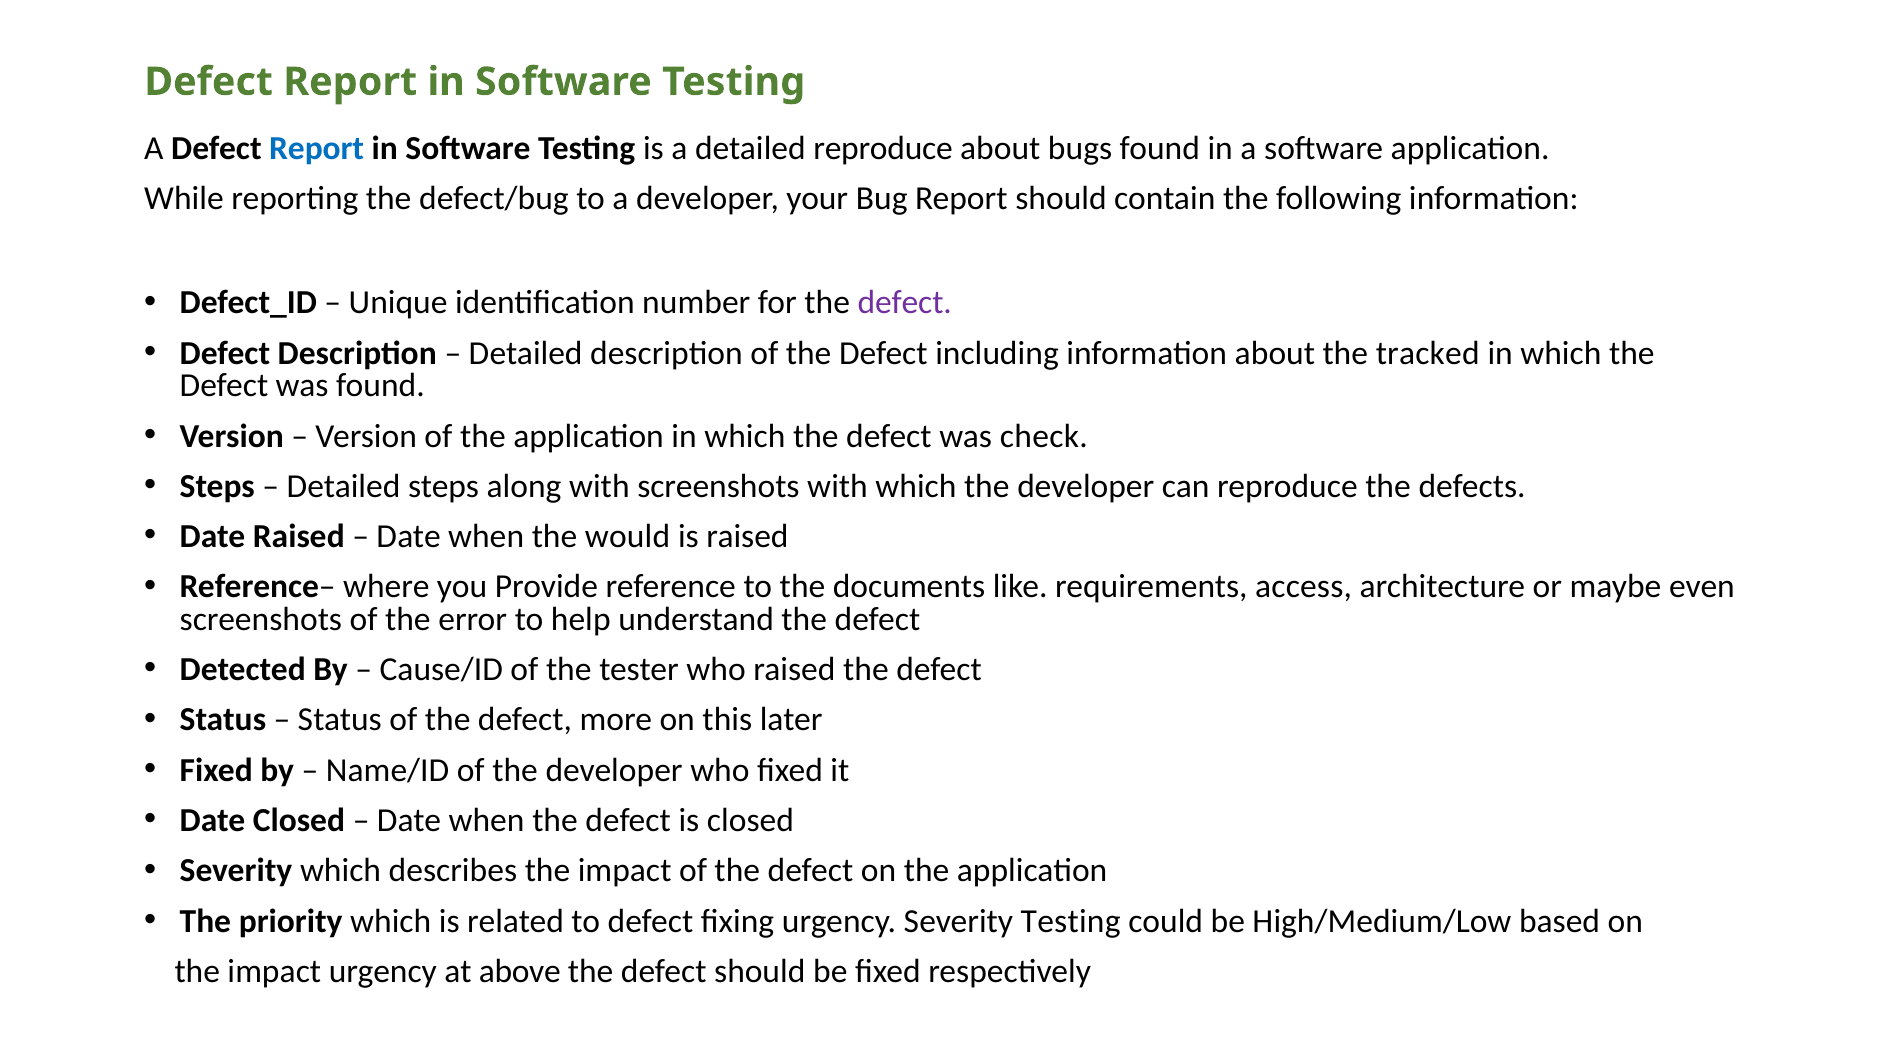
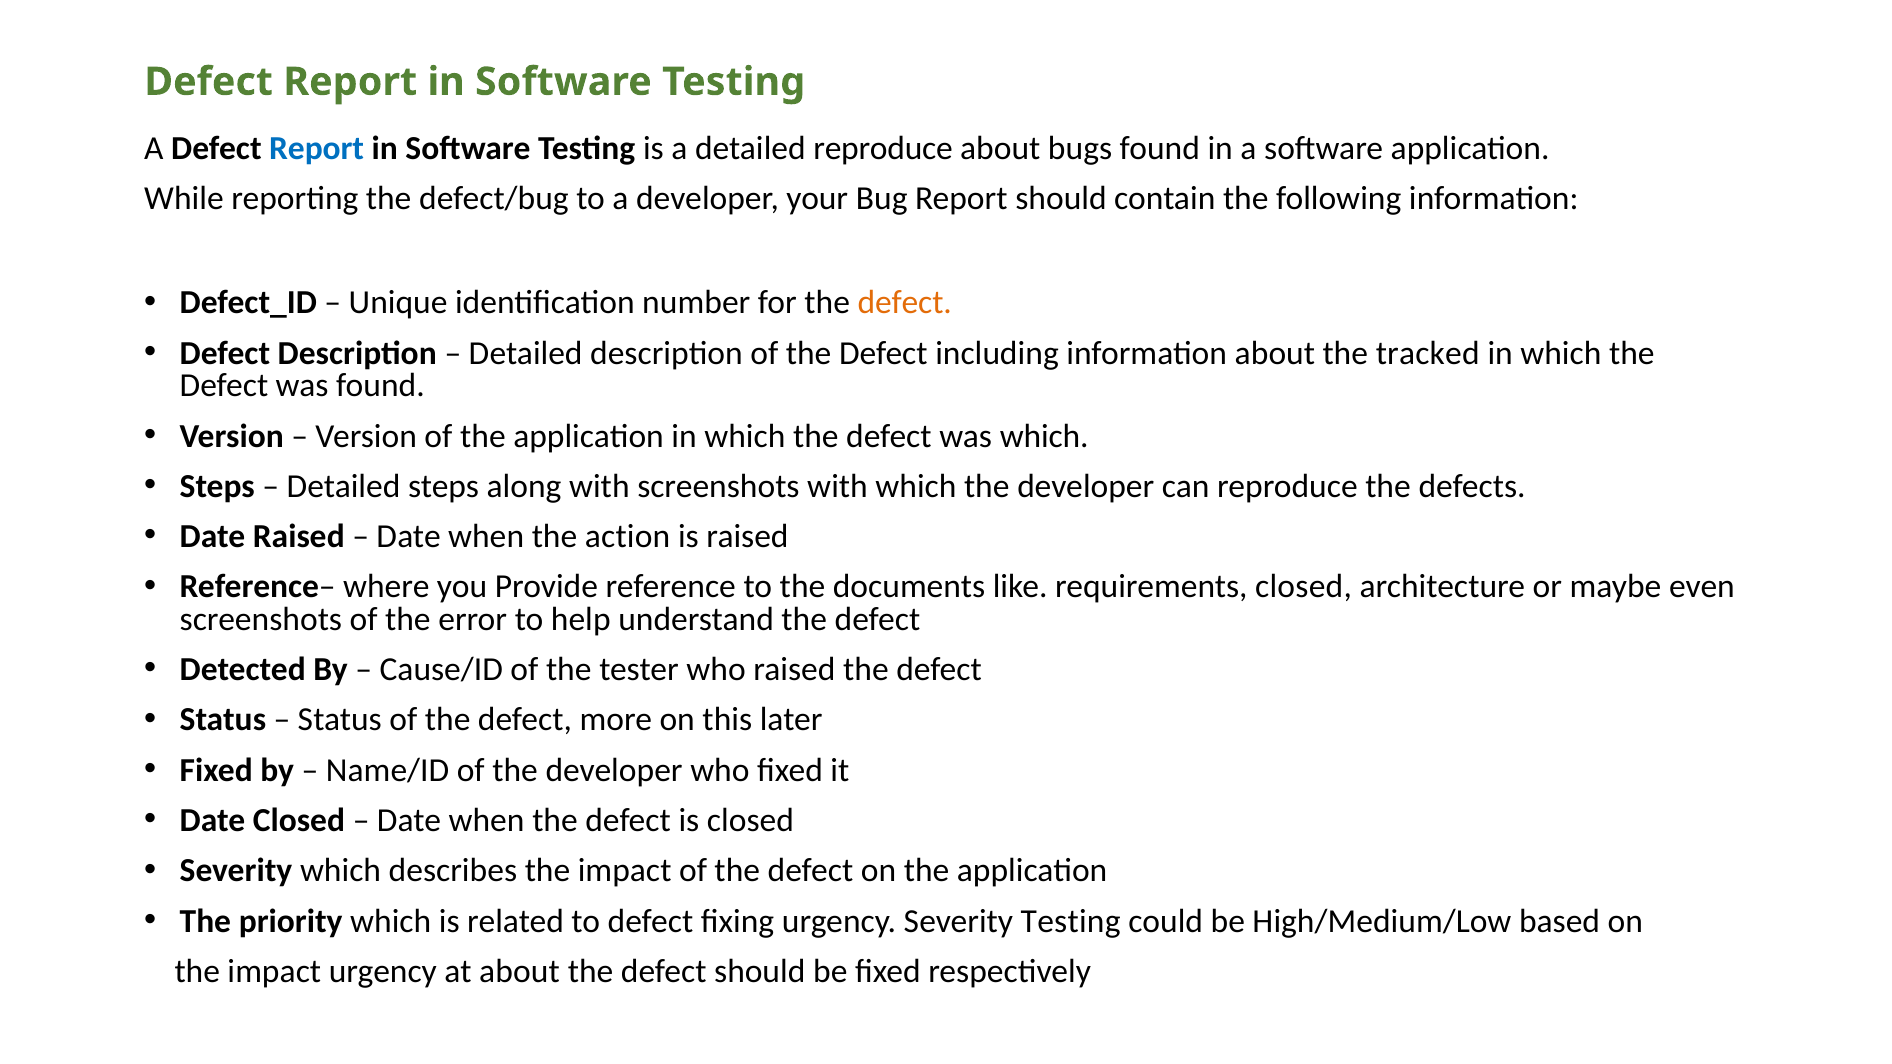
defect colour: purple -> orange (905, 303)
was check: check -> which (1044, 436)
would: would -> action (628, 537)
requirements access: access -> closed (1304, 587)
at above: above -> about (520, 971)
